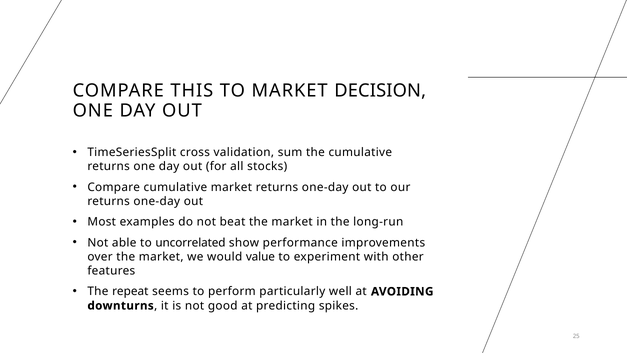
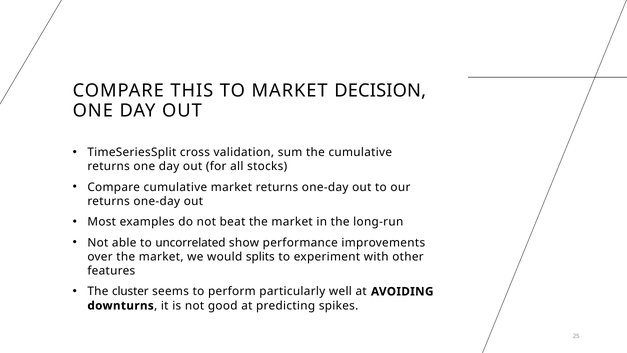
value: value -> splits (260, 257)
repeat: repeat -> cluster (130, 291)
